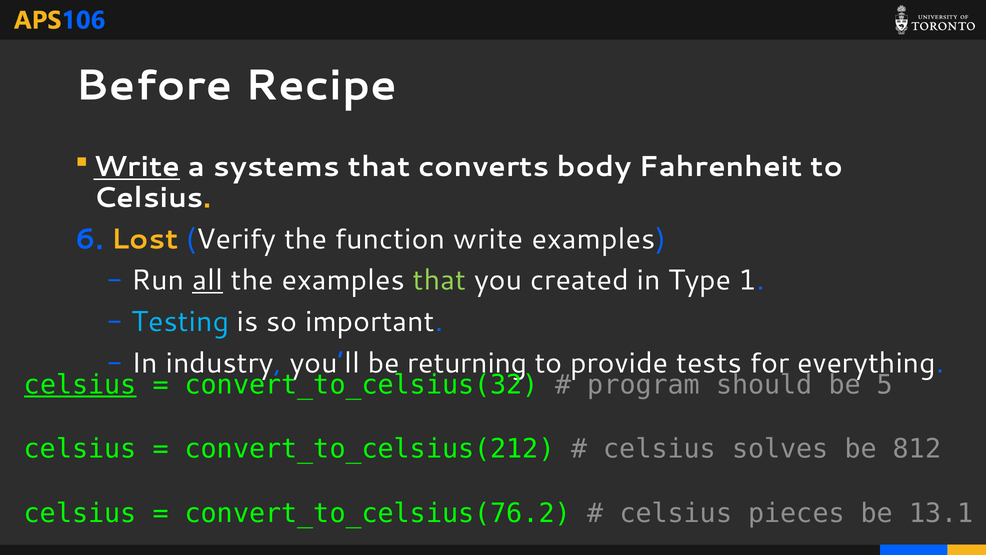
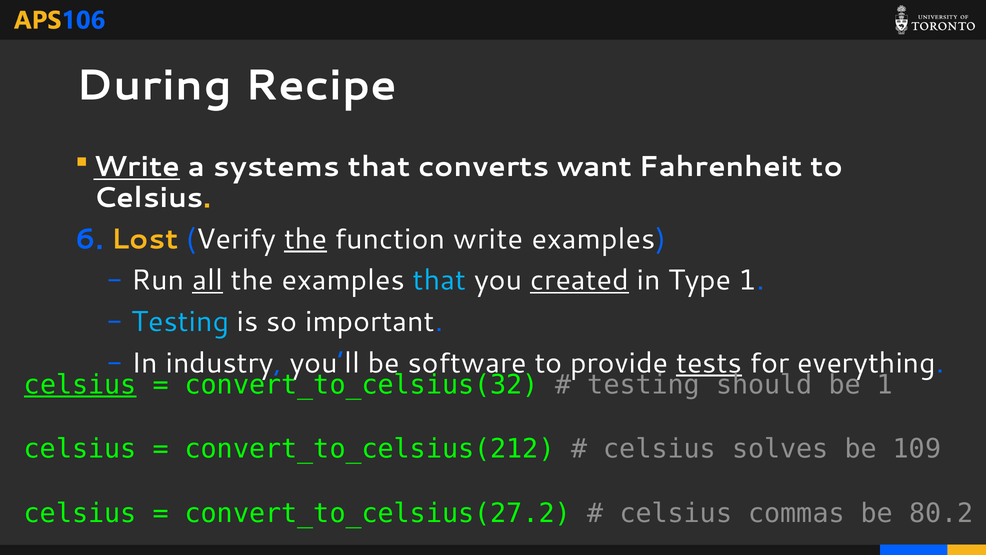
Before: Before -> During (154, 86)
body: body -> want (594, 167)
the underline: none -> present (306, 239)
that colour: light green -> light blue (440, 280)
created underline: none -> present (580, 280)
returning: returning -> software (467, 363)
tests underline: none -> present (709, 363)
program: program -> testing (644, 385)
be 5: 5 -> 1 (885, 385)
812: 812 -> 109 (917, 449)
convert_to_celsius(76.2: convert_to_celsius(76.2 -> convert_to_celsius(27.2 (378, 513)
pieces: pieces -> commas (796, 513)
13.1: 13.1 -> 80.2 (941, 513)
